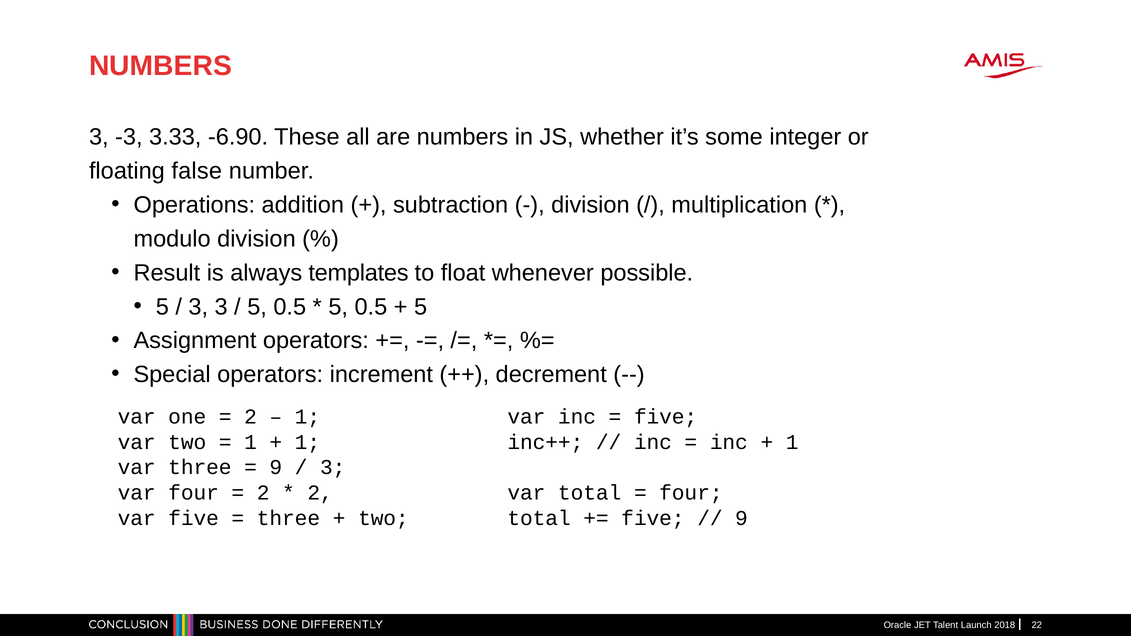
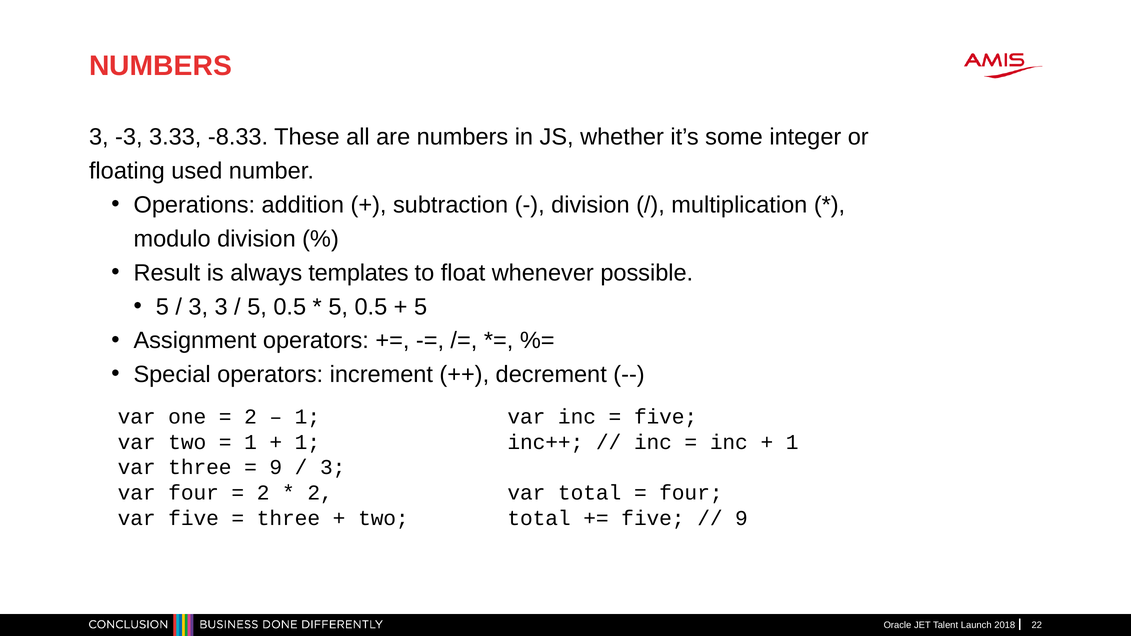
-6.90: -6.90 -> -8.33 (238, 137)
false: false -> used (197, 171)
